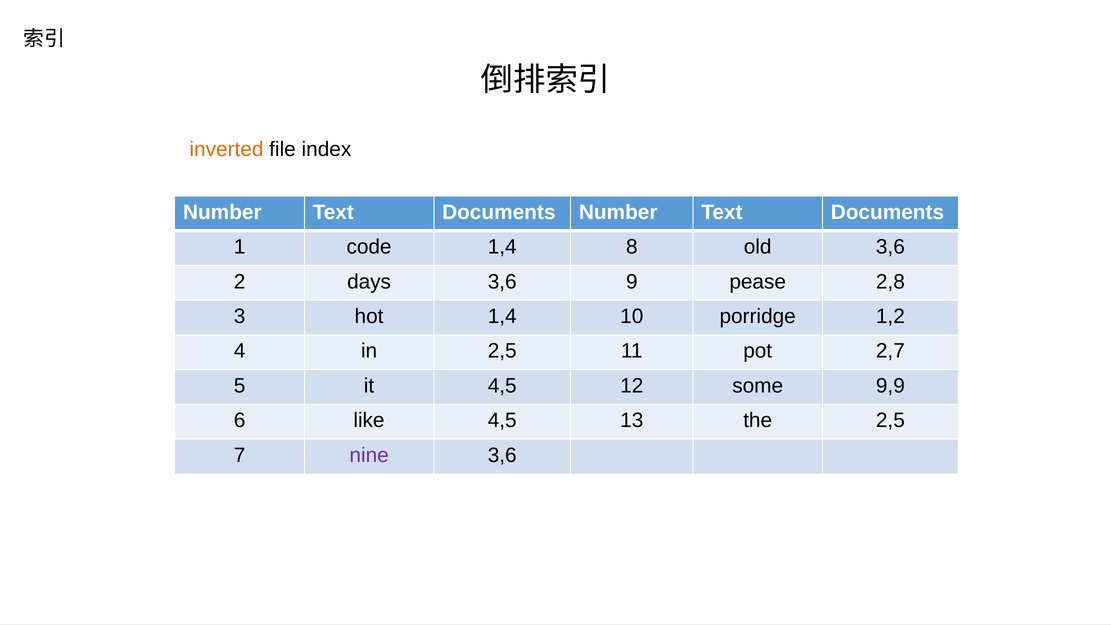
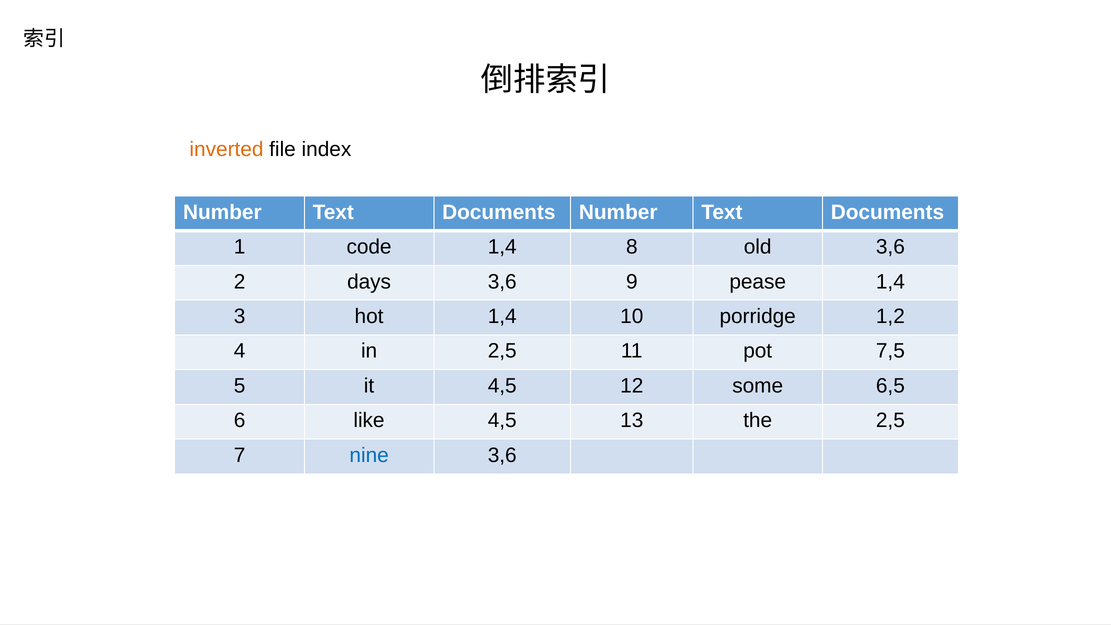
pease 2,8: 2,8 -> 1,4 (890, 282)
2,7: 2,7 -> 7,5 (890, 351)
9,9: 9,9 -> 6,5 (890, 386)
nine colour: purple -> blue (369, 455)
